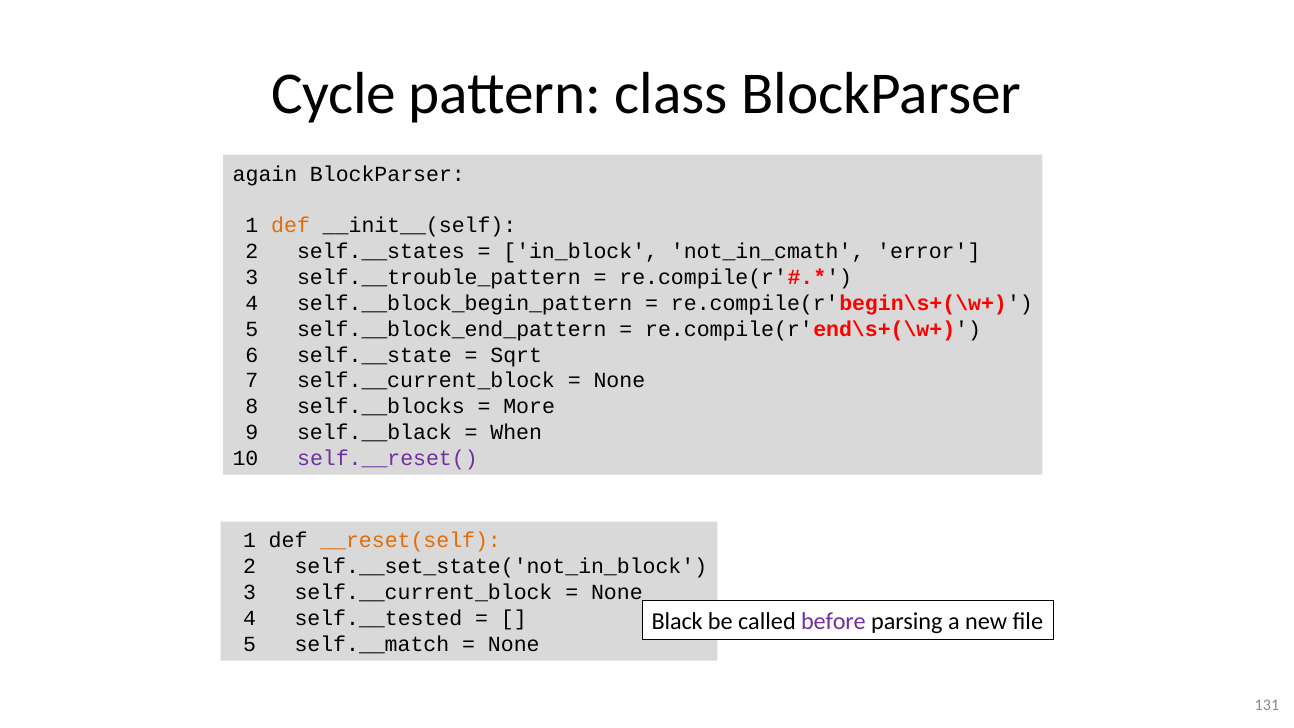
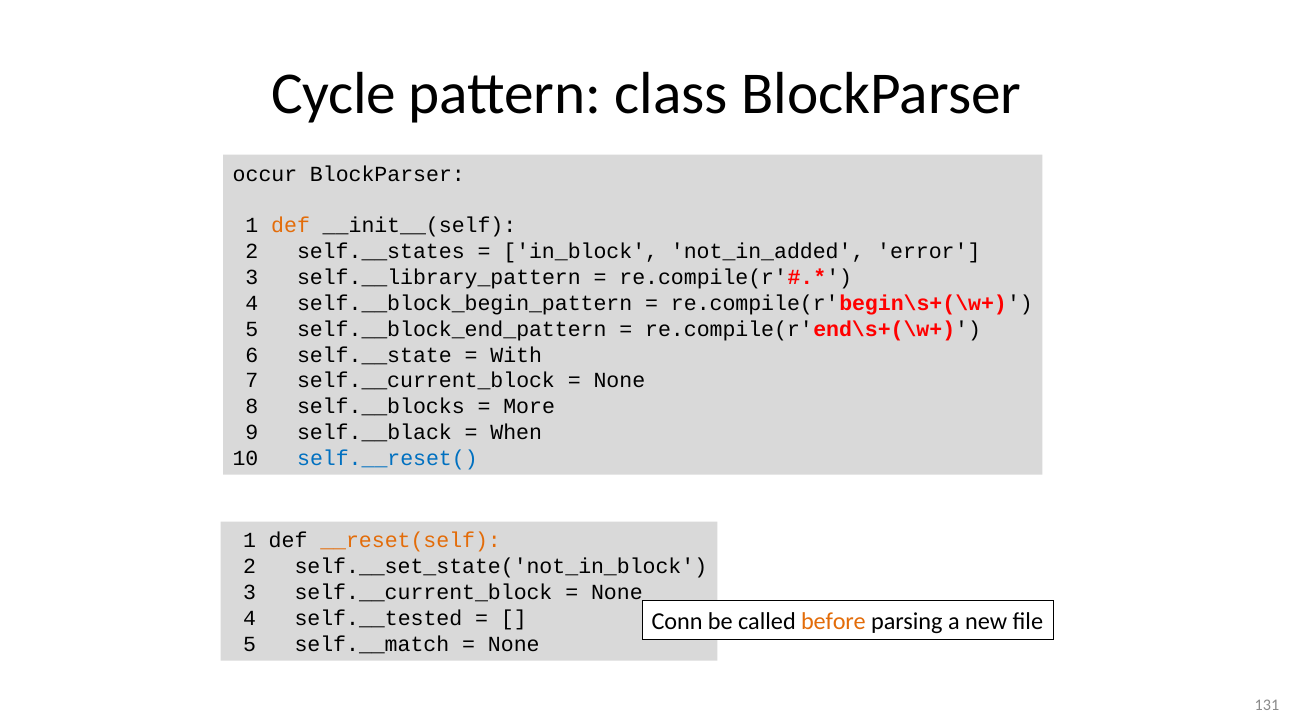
again: again -> occur (265, 174)
not_in_cmath: not_in_cmath -> not_in_added (768, 251)
self.__trouble_pattern: self.__trouble_pattern -> self.__library_pattern (439, 277)
Sqrt: Sqrt -> With (516, 355)
self.__reset( colour: purple -> blue (387, 458)
Black: Black -> Conn (677, 622)
before colour: purple -> orange (833, 622)
